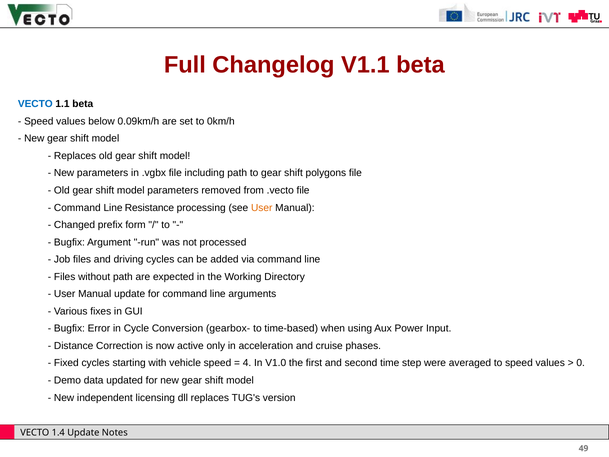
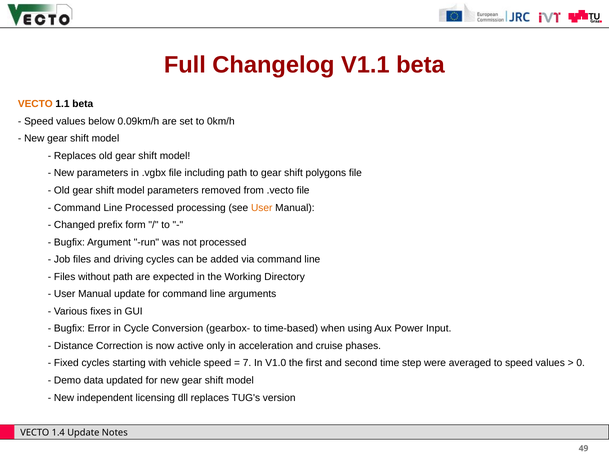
VECTO colour: blue -> orange (35, 104)
Line Resistance: Resistance -> Processed (149, 208)
4: 4 -> 7 (247, 363)
